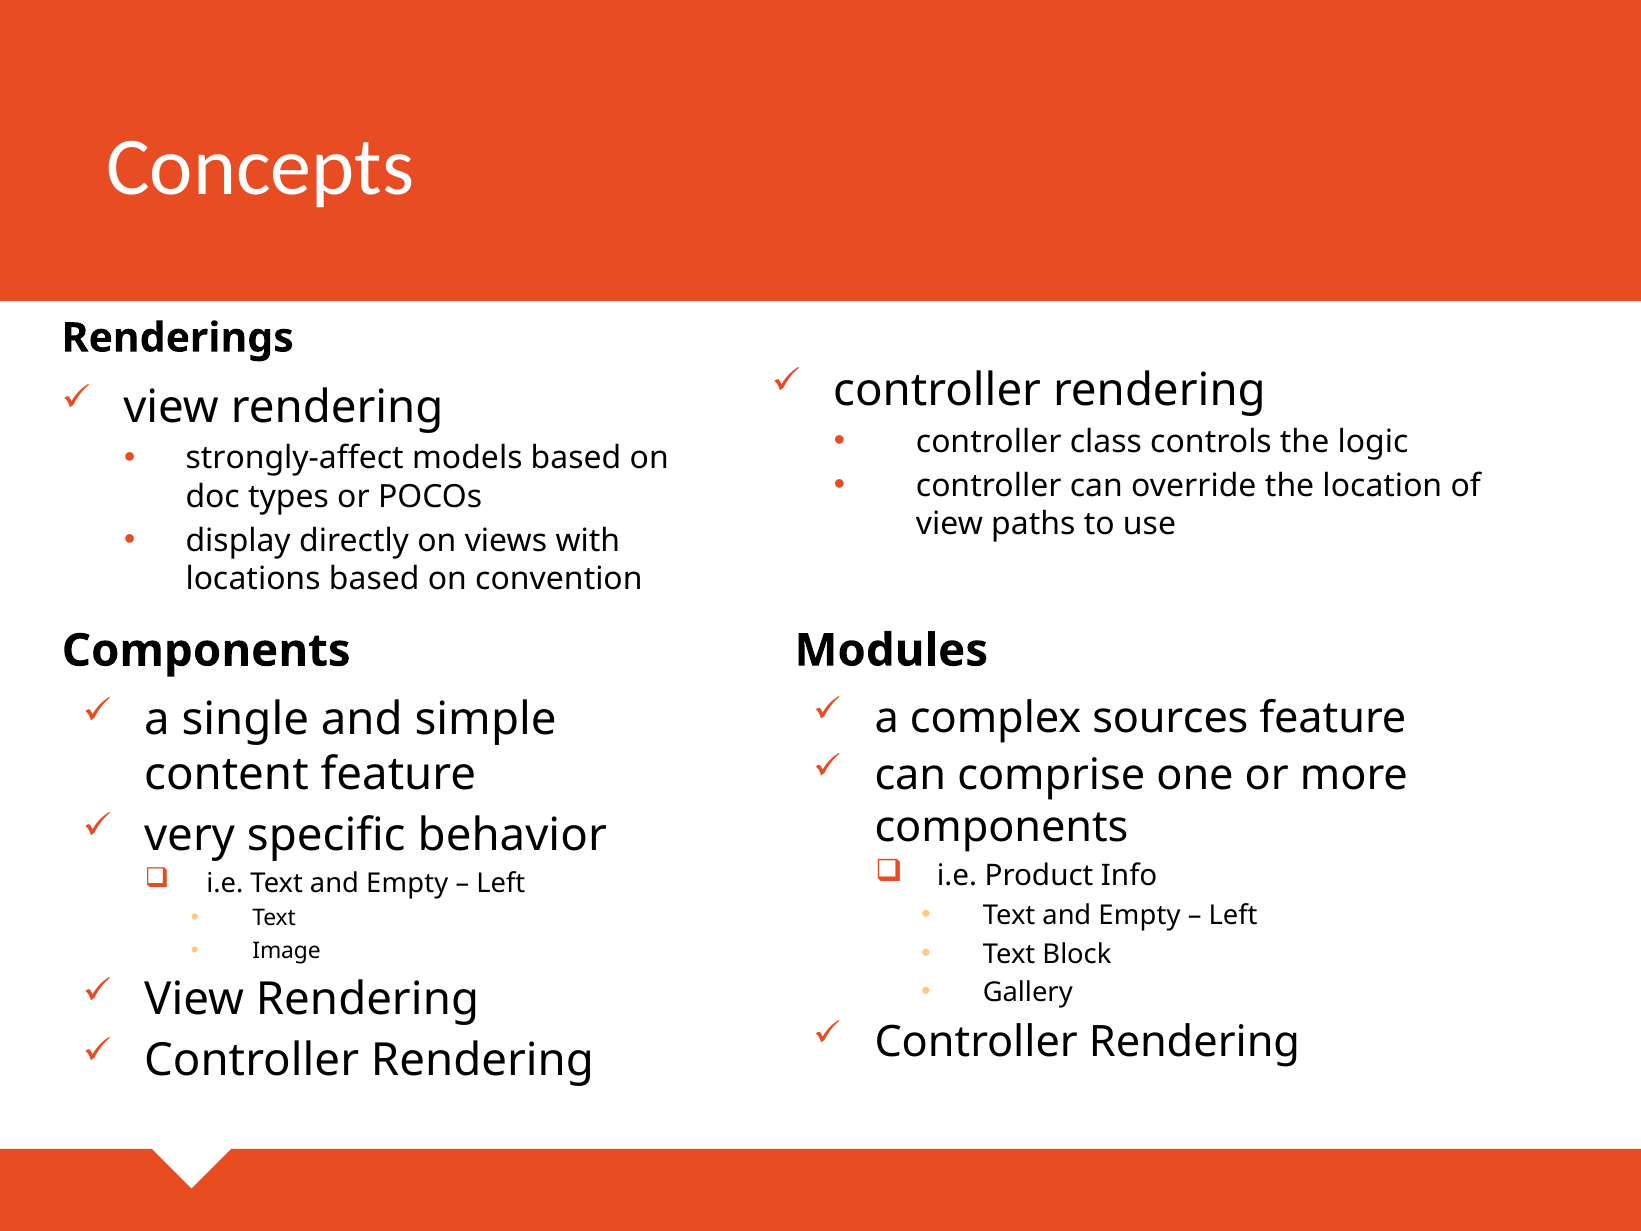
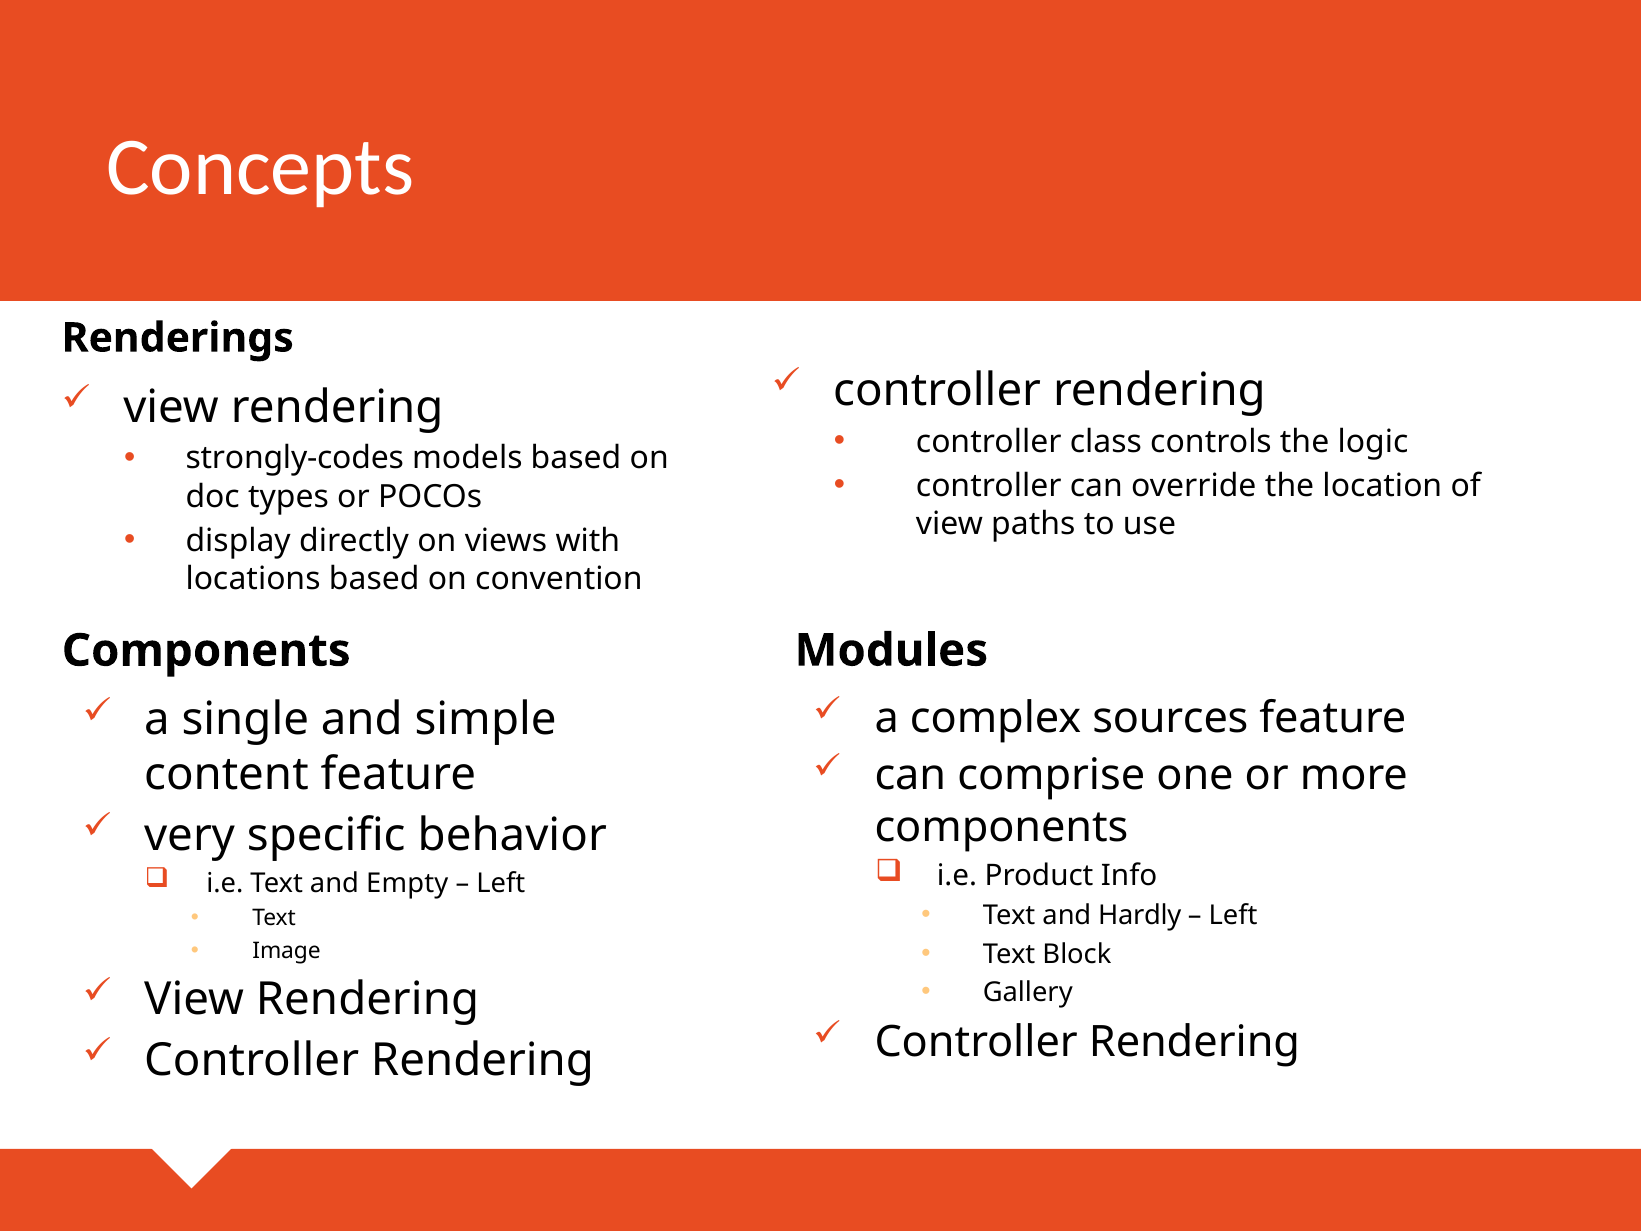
strongly-affect: strongly-affect -> strongly-codes (295, 458)
Empty: Empty -> Hardly (1140, 916)
